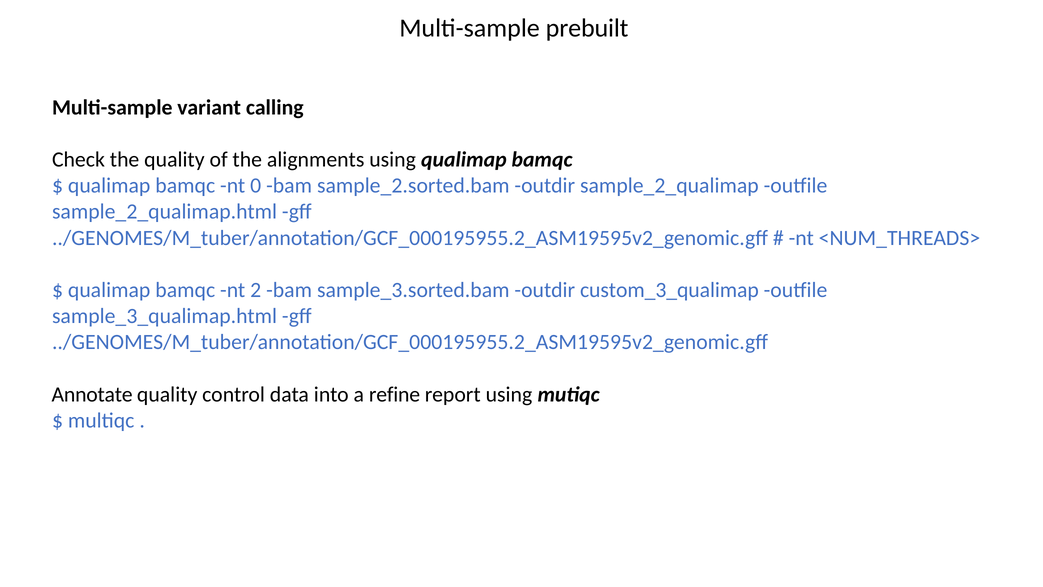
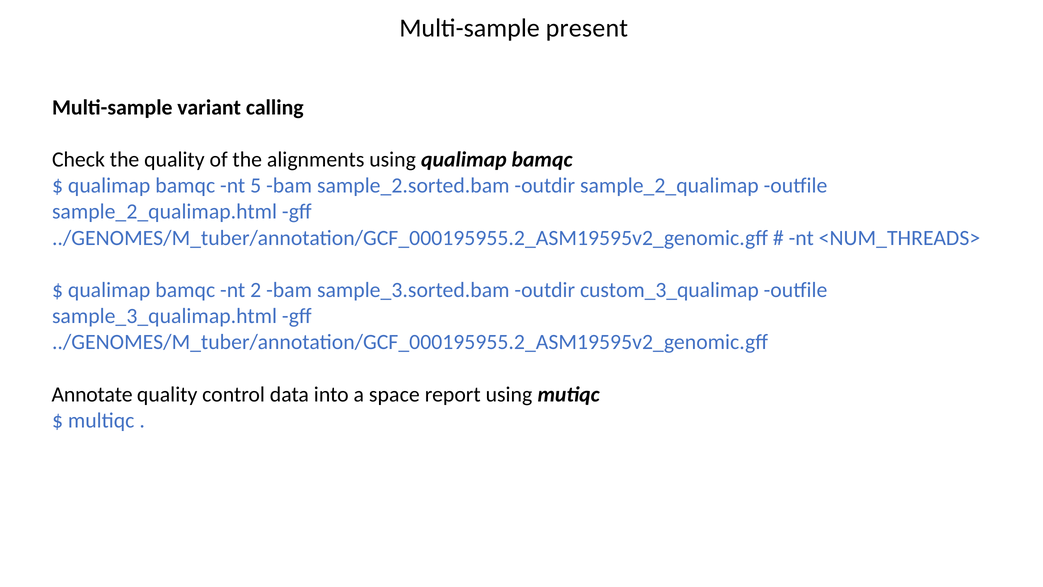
prebuilt: prebuilt -> present (587, 28)
0: 0 -> 5 (256, 186)
refine: refine -> space (394, 394)
